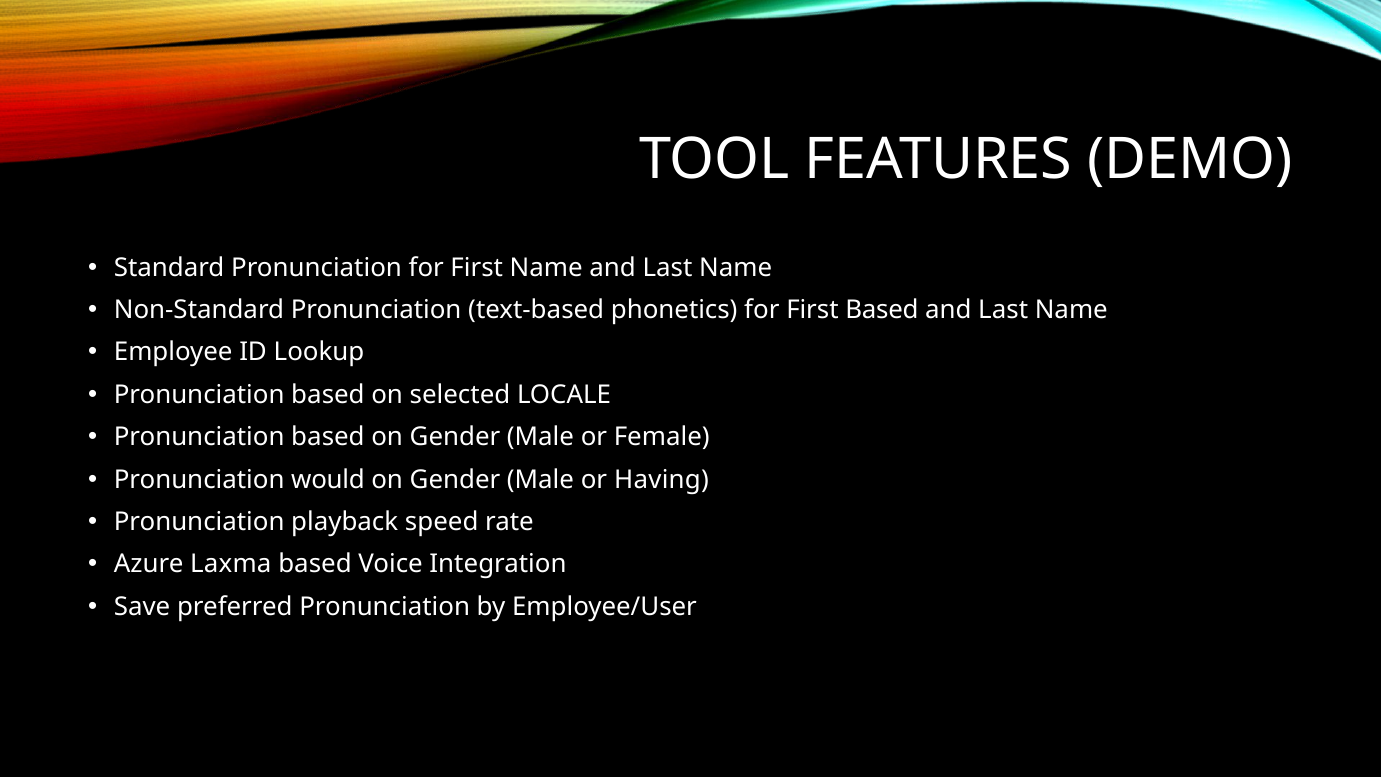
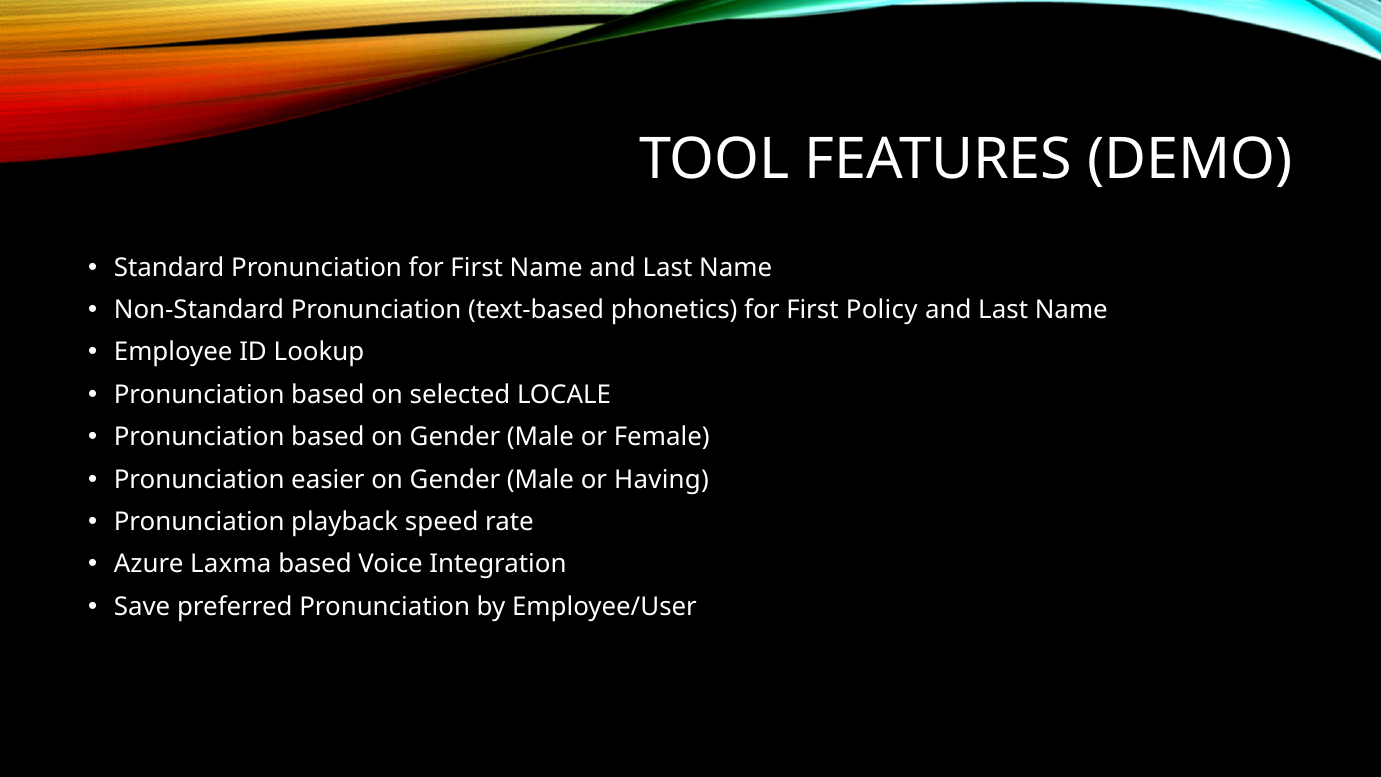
First Based: Based -> Policy (882, 310)
would: would -> easier (328, 479)
